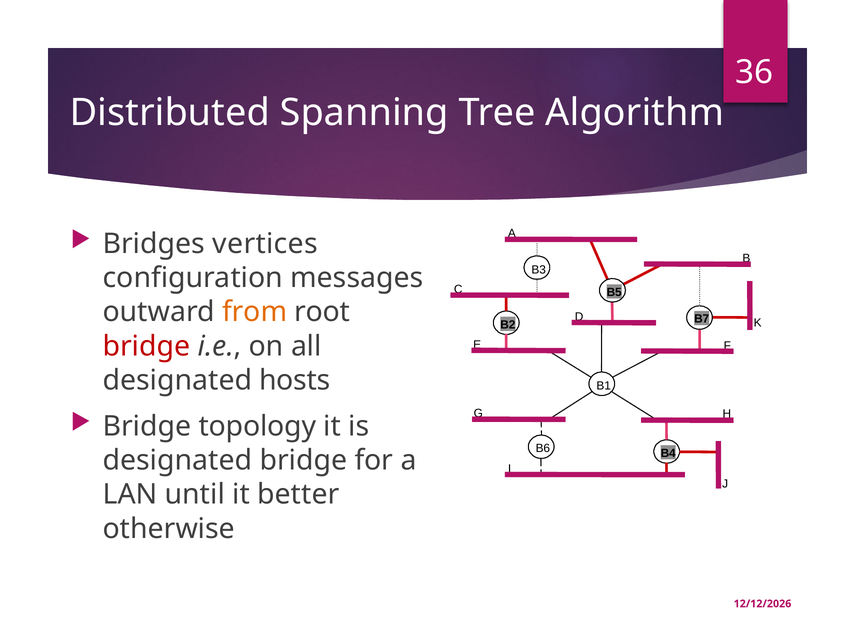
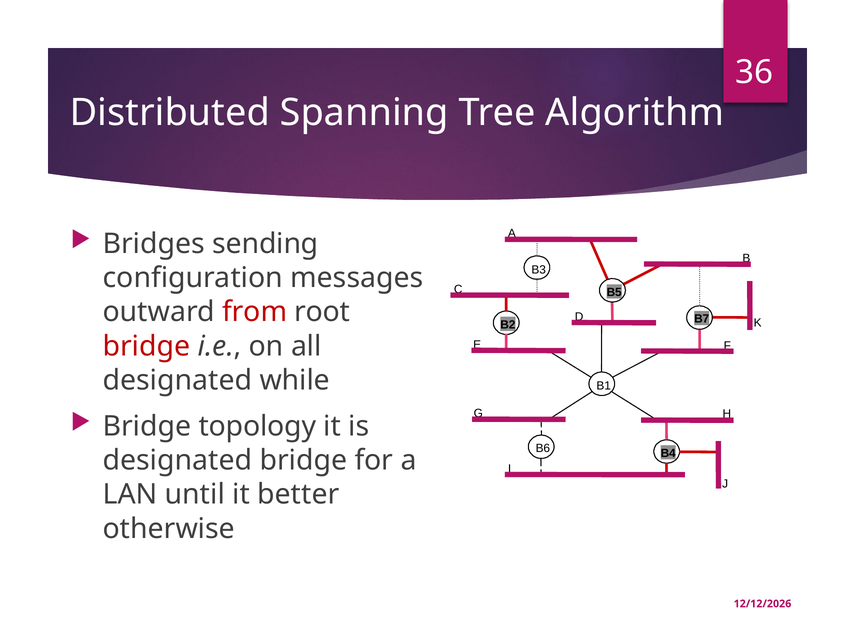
vertices: vertices -> sending (265, 244)
from colour: orange -> red (255, 312)
hosts: hosts -> while (295, 381)
